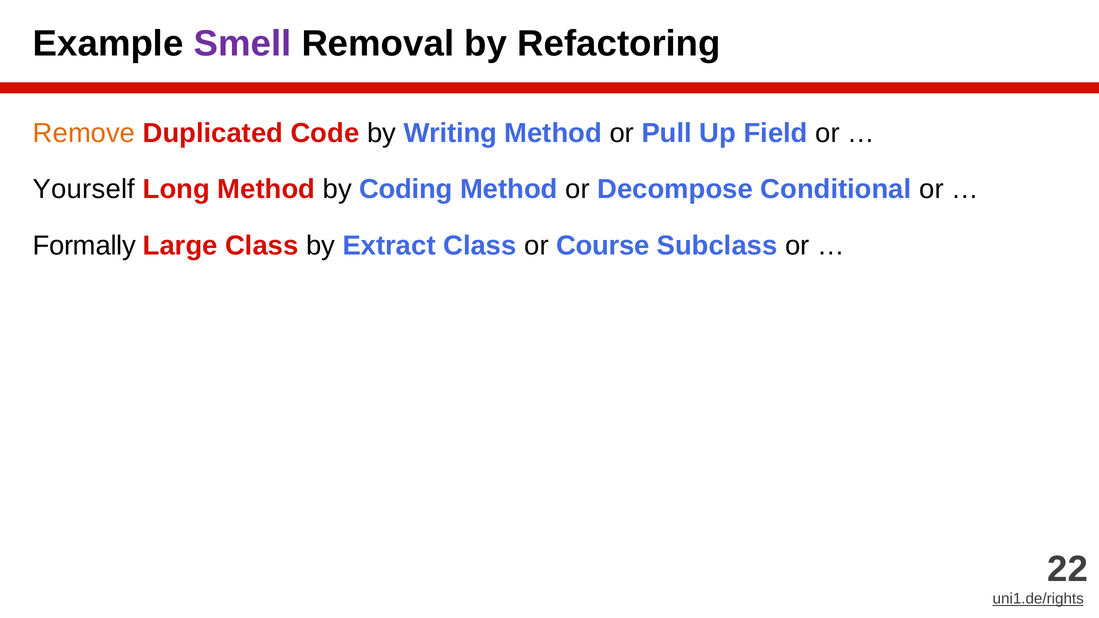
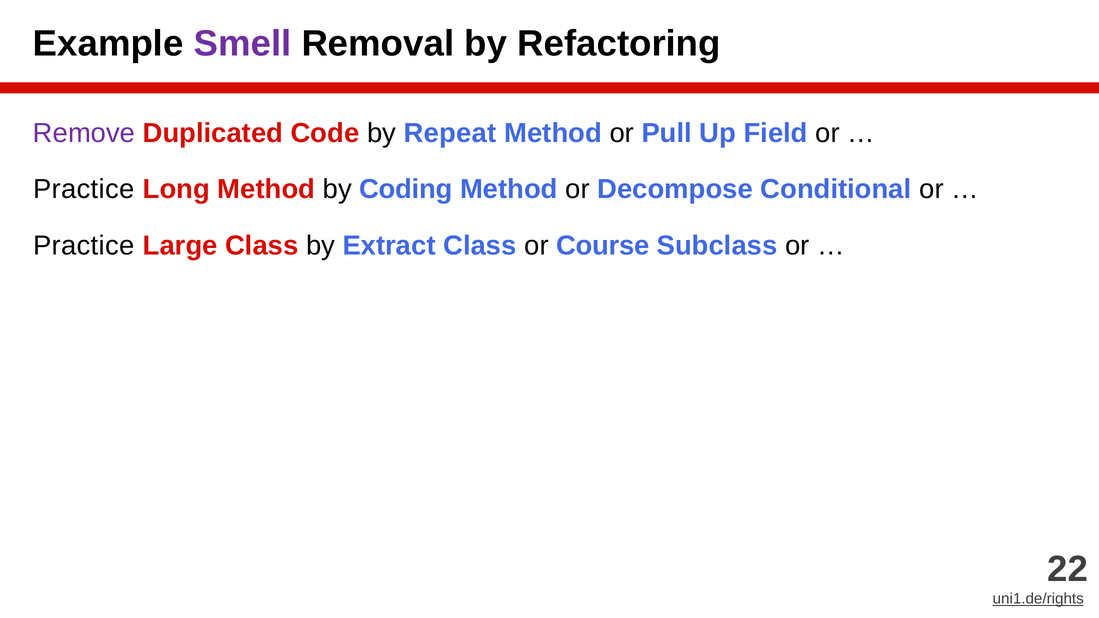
Remove colour: orange -> purple (84, 133)
Writing: Writing -> Repeat (450, 133)
Yourself: Yourself -> Practice (84, 189)
Formally: Formally -> Practice (84, 246)
